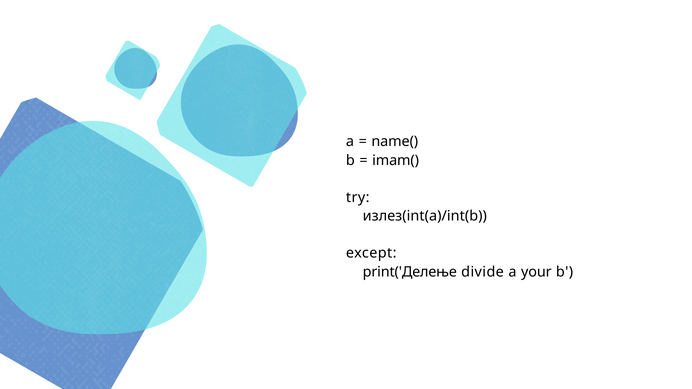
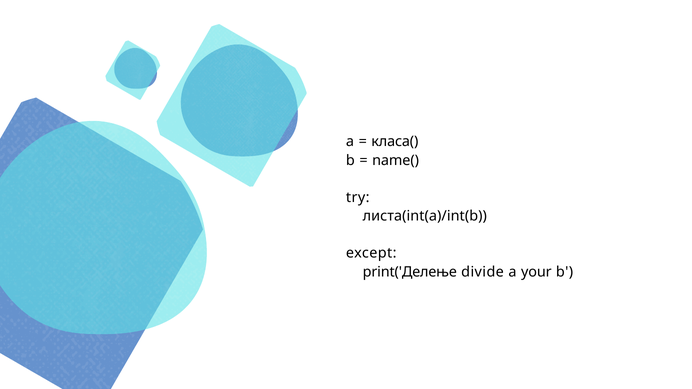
name(: name( -> класа( (395, 142)
imam(: imam( -> name( (396, 160)
излез(int(a)/int(b: излез(int(a)/int(b -> листа(int(a)/int(b (425, 216)
